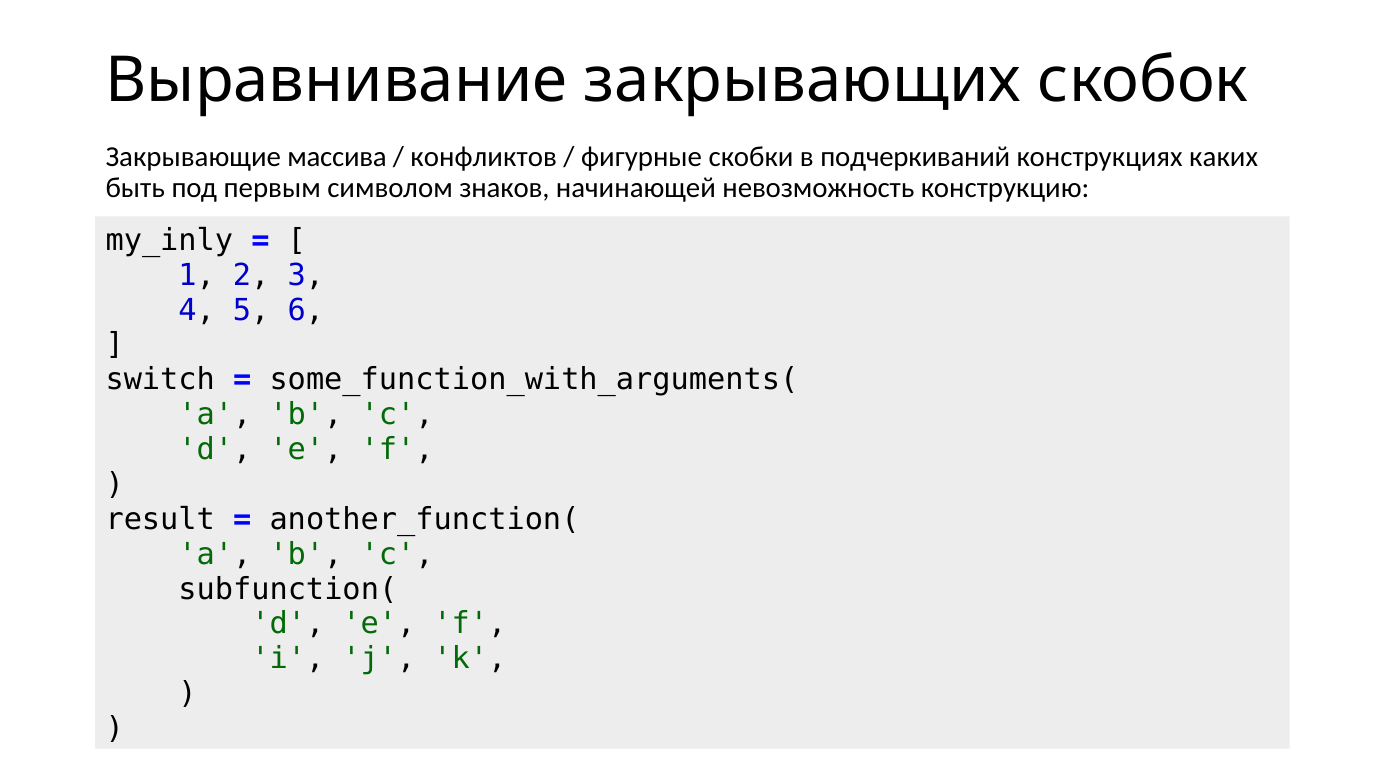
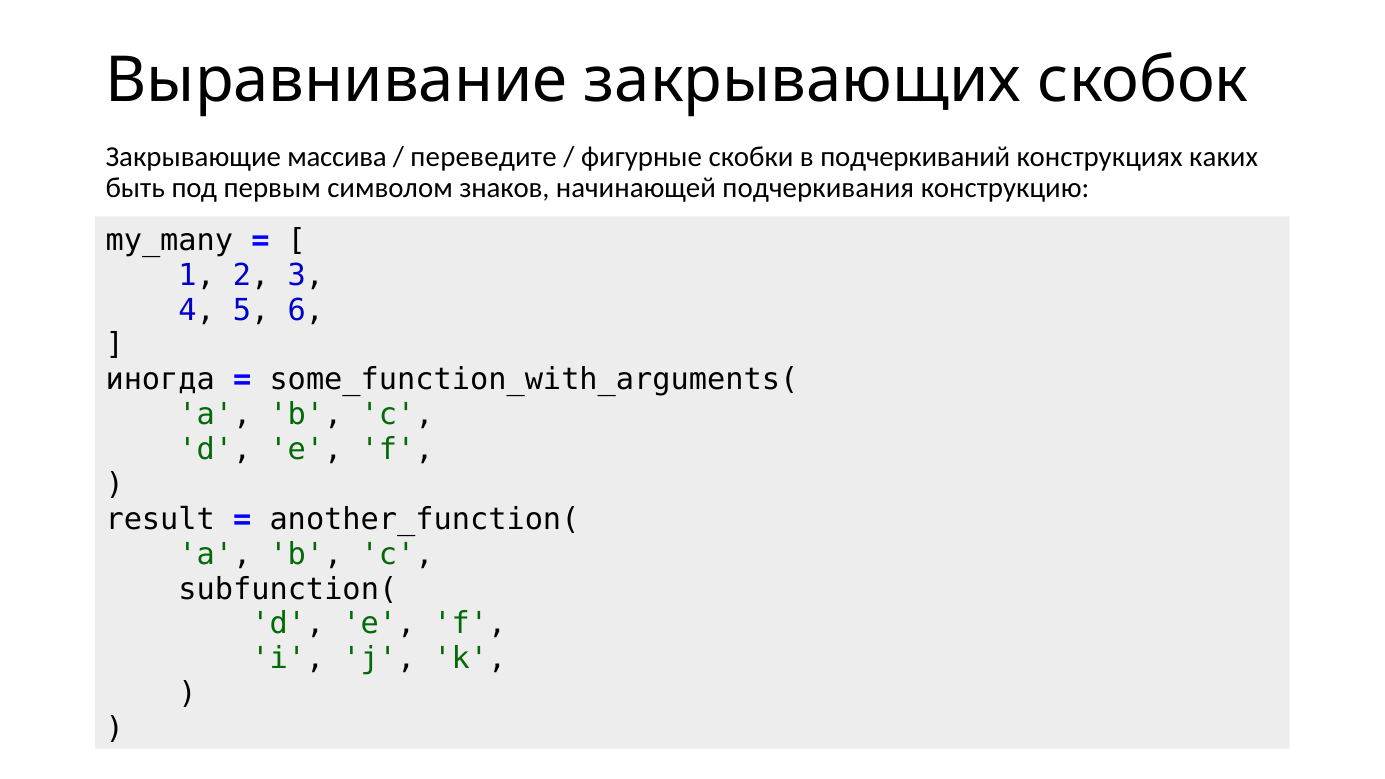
конфликтов: конфликтов -> переведите (484, 157)
невозможность: невозможность -> подчеркивания (818, 188)
my_inly: my_inly -> my_many (169, 240)
switch: switch -> иногда (160, 380)
